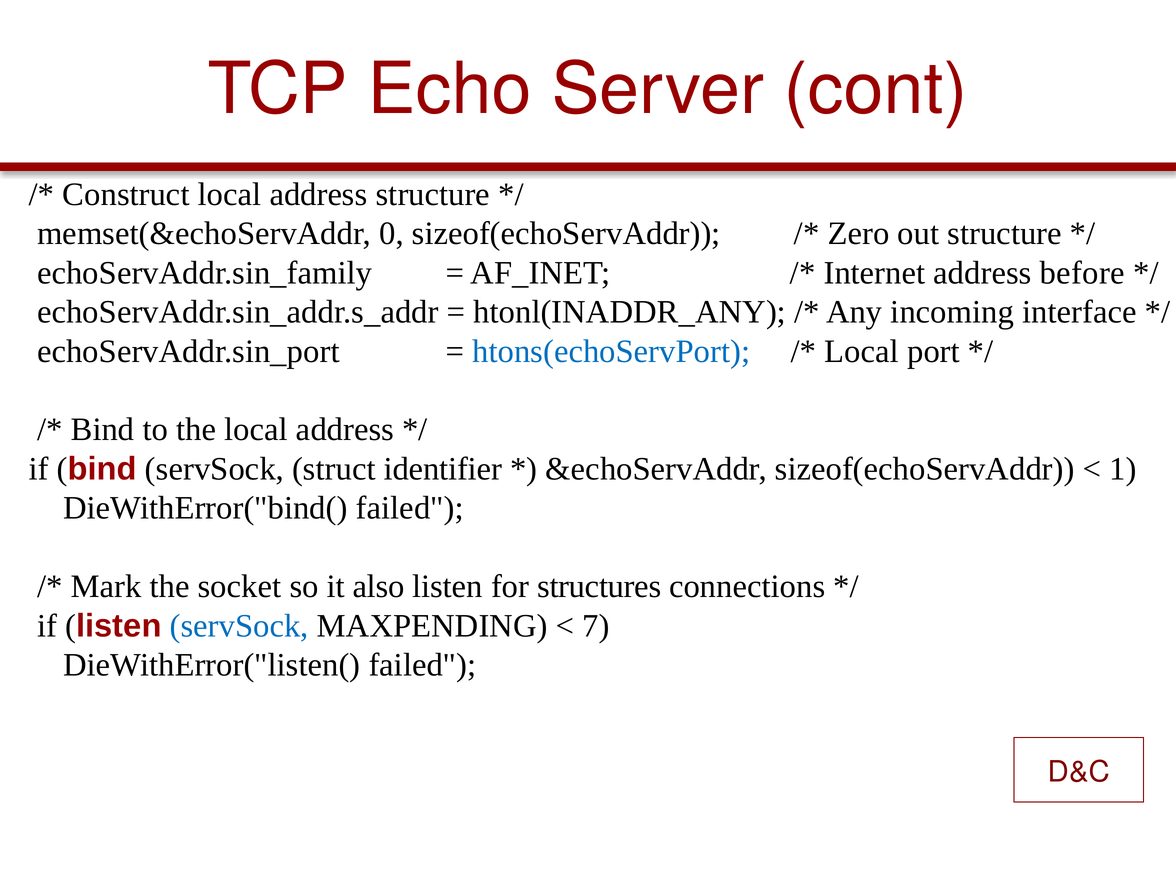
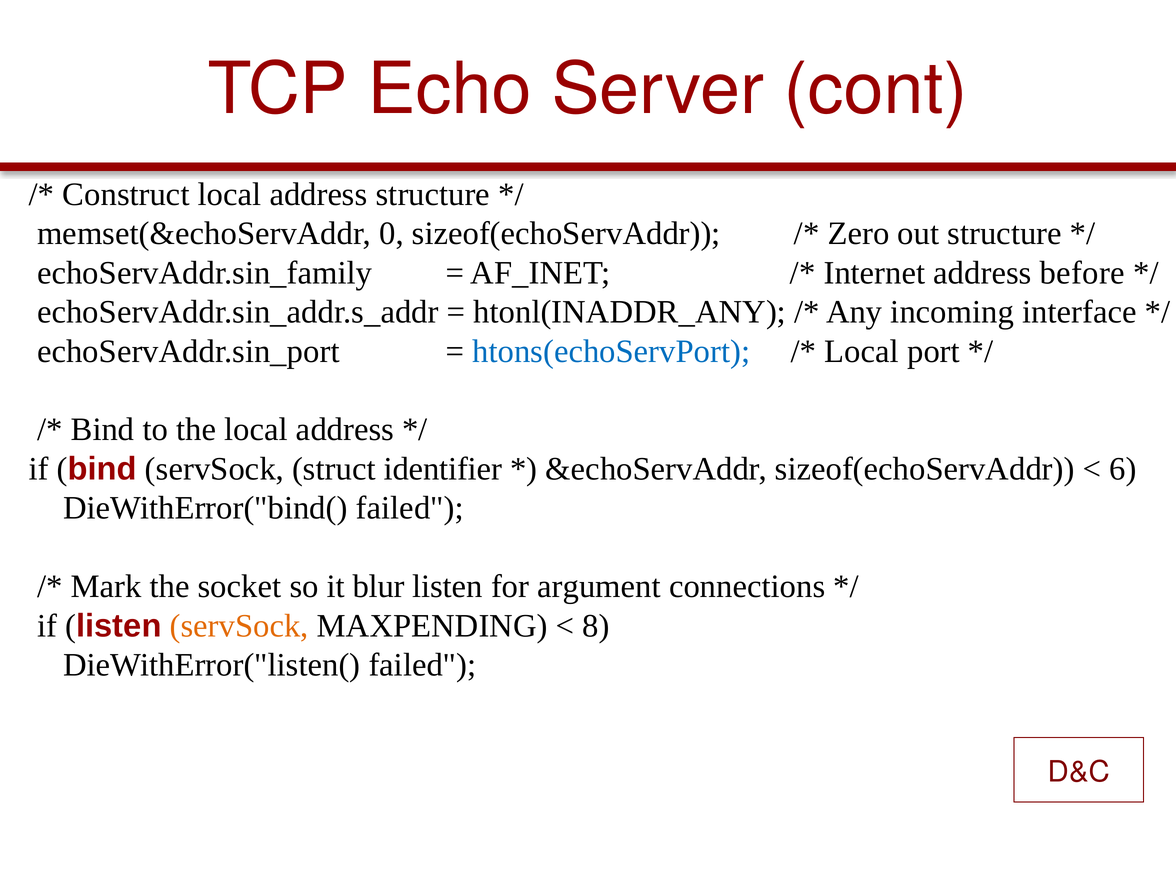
1: 1 -> 6 (1123, 469)
also: also -> blur (379, 587)
structures: structures -> argument (599, 587)
servSock colour: blue -> orange (239, 626)
7: 7 -> 8 (596, 626)
